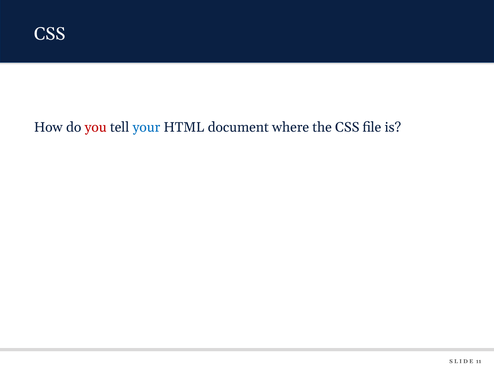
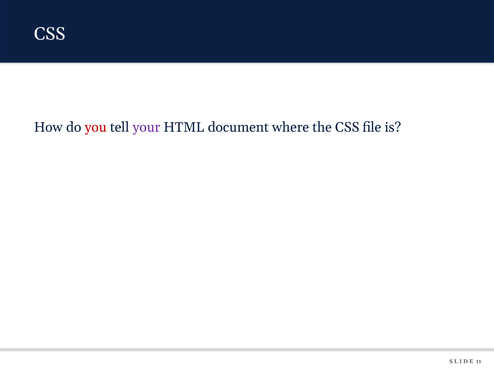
your colour: blue -> purple (146, 128)
